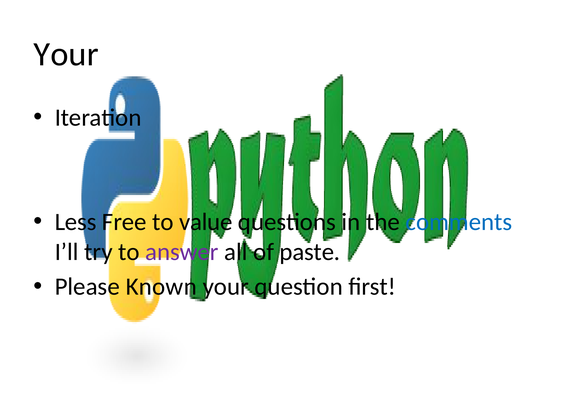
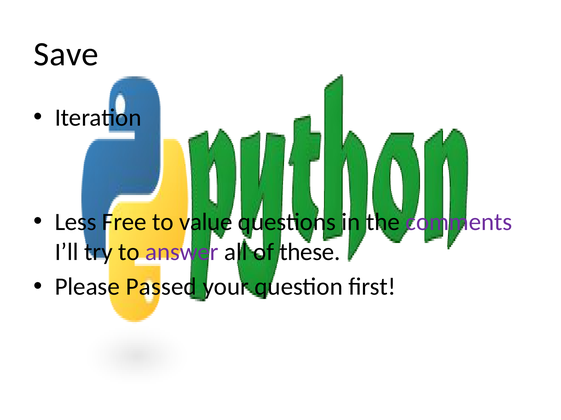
Your: Your -> Save (66, 54)
comments colour: blue -> purple (459, 222)
paste: paste -> these (310, 252)
Known: Known -> Passed (161, 287)
